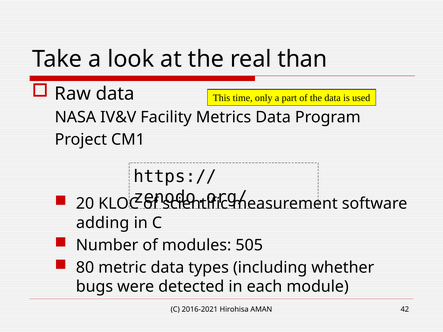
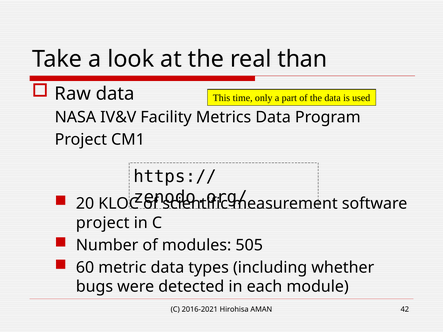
adding: adding -> project (103, 223)
80: 80 -> 60 (85, 268)
